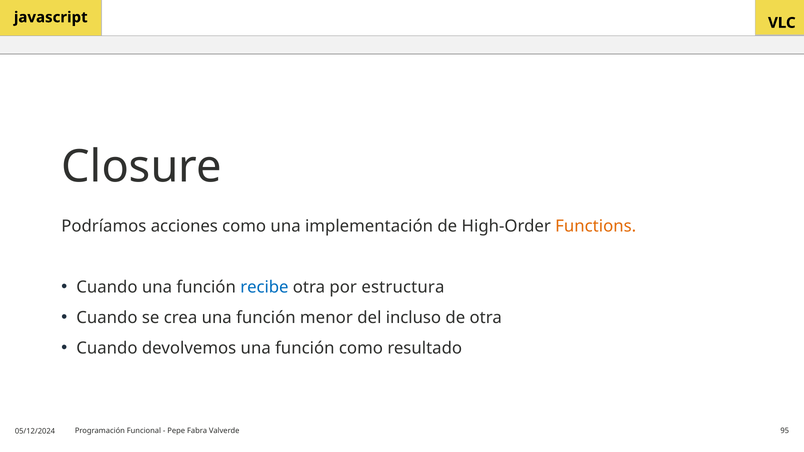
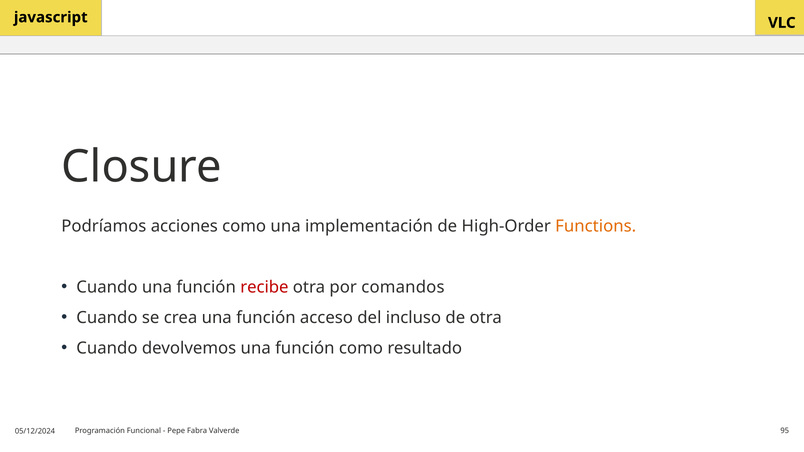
recibe colour: blue -> red (264, 288)
estructura: estructura -> comandos (403, 288)
menor: menor -> acceso (326, 318)
